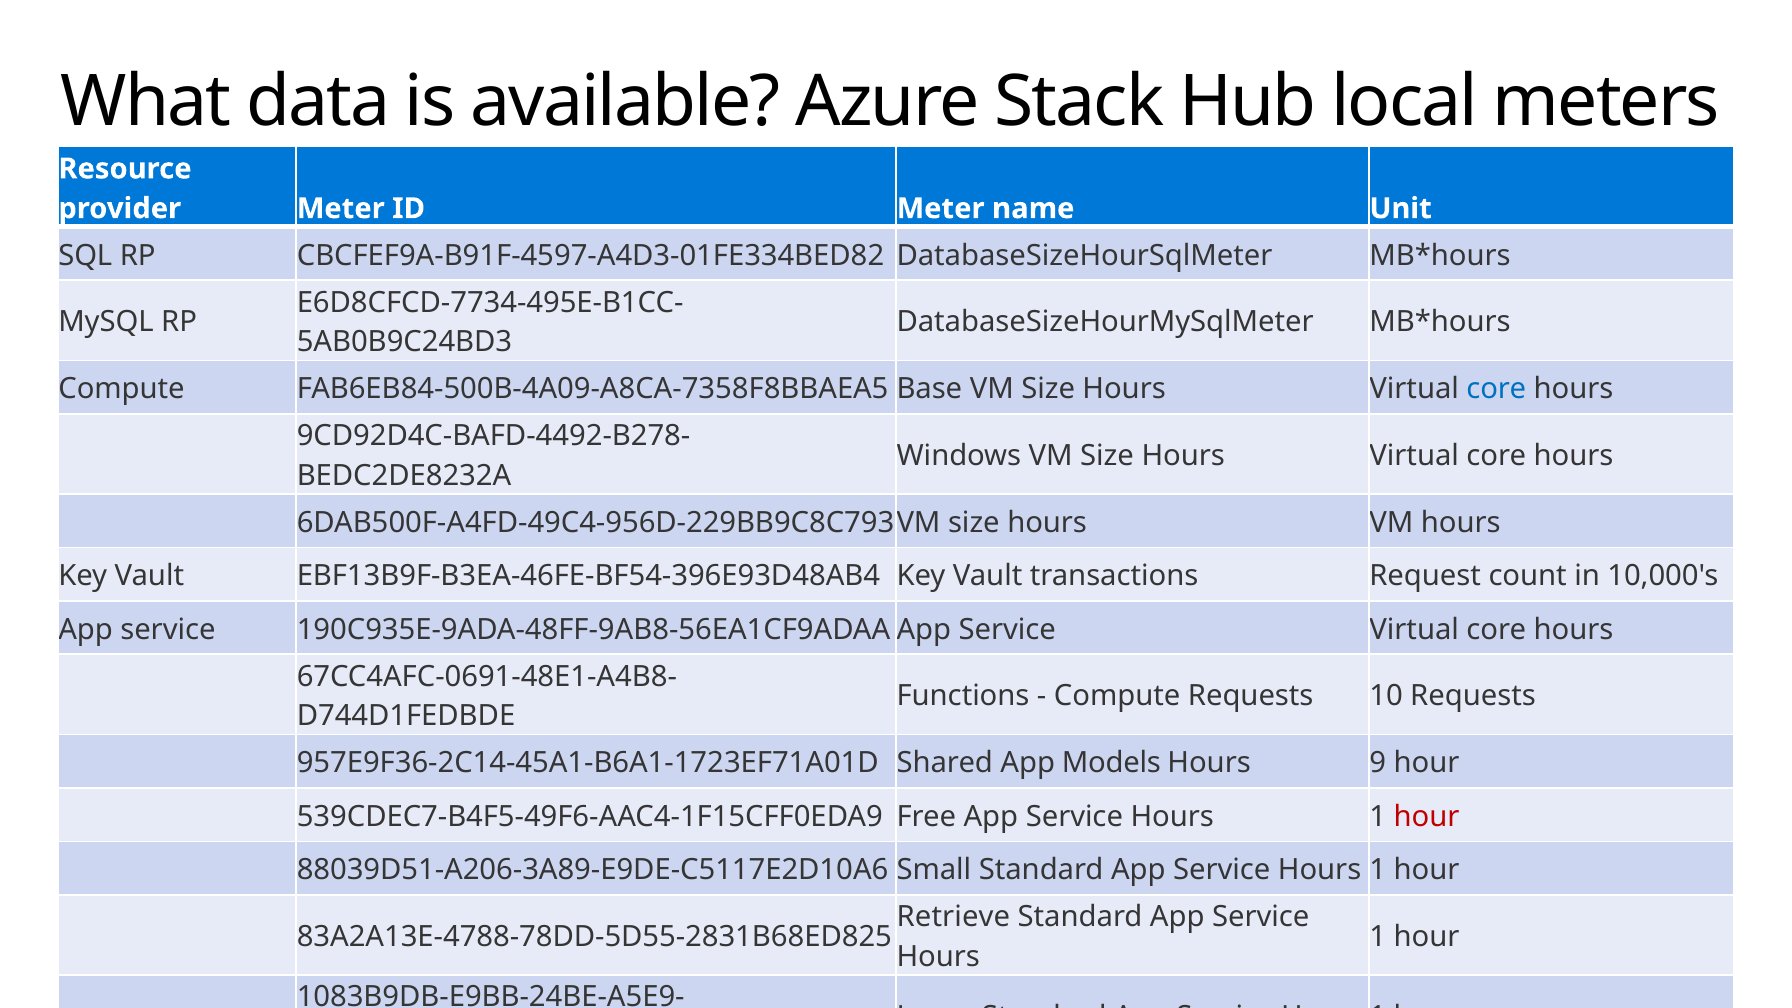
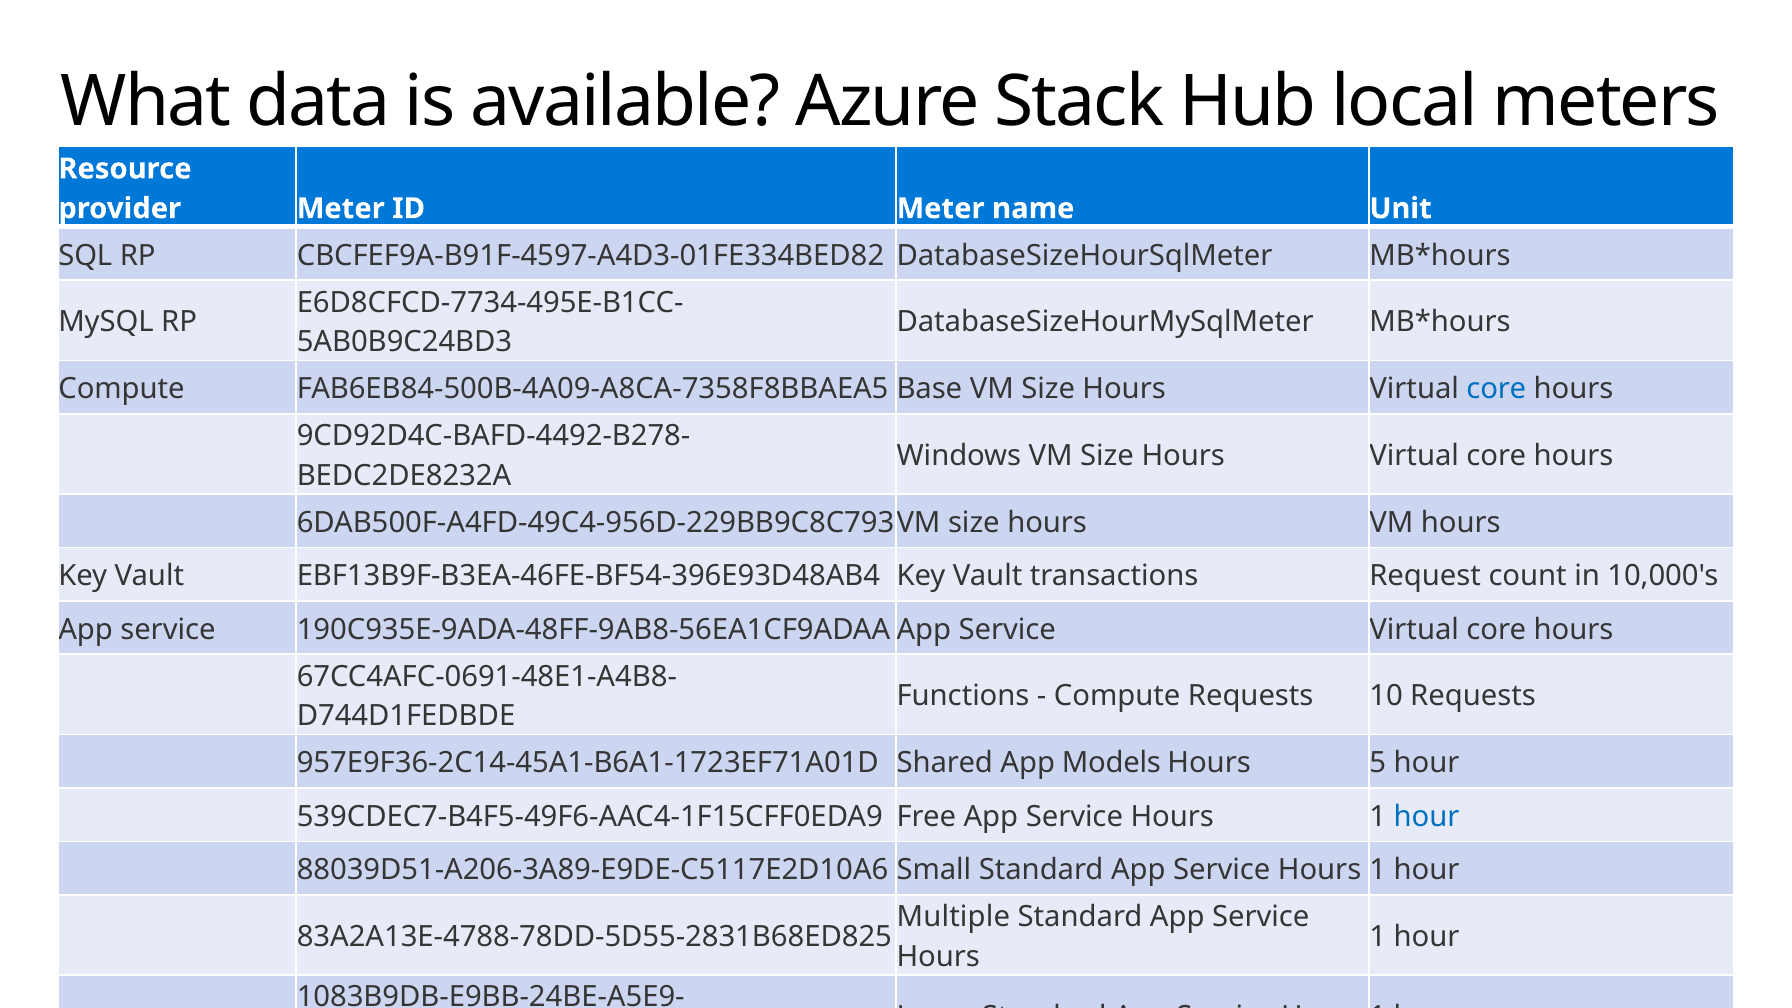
9: 9 -> 5 (1378, 763)
hour colour: red -> blue (1427, 816)
Retrieve: Retrieve -> Multiple (953, 917)
